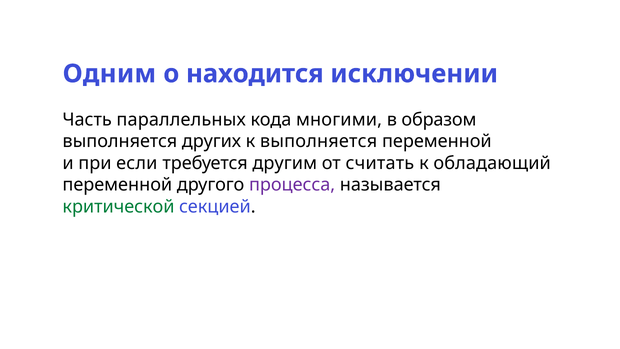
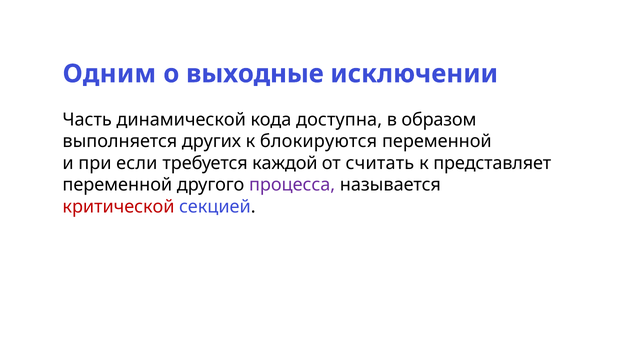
находится: находится -> выходные (255, 74)
параллельных: параллельных -> динамической (181, 120)
многими: многими -> доступна (339, 120)
к выполняется: выполняется -> блокируются (319, 141)
другим: другим -> каждой (285, 163)
обладающий: обладающий -> представляет (492, 163)
критической colour: green -> red (119, 207)
